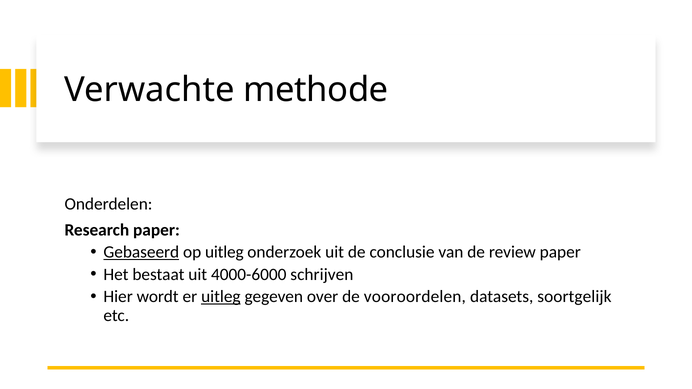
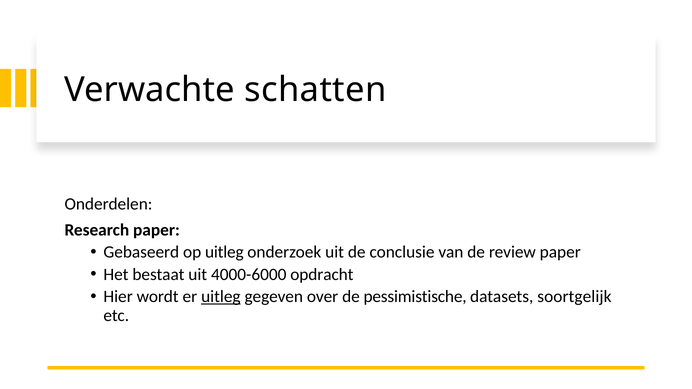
methode: methode -> schatten (315, 90)
Gebaseerd underline: present -> none (141, 252)
schrijven: schrijven -> opdracht (322, 275)
vooroordelen: vooroordelen -> pessimistische (415, 297)
